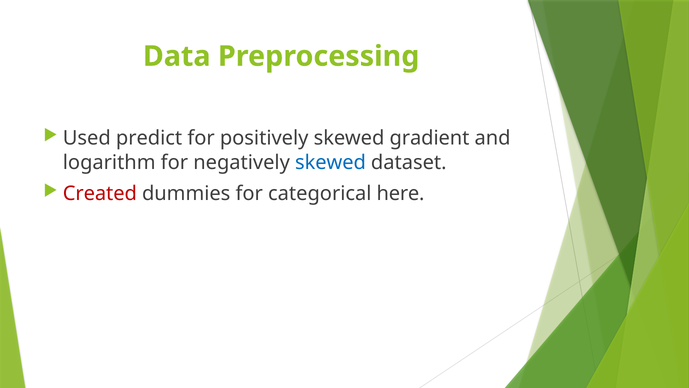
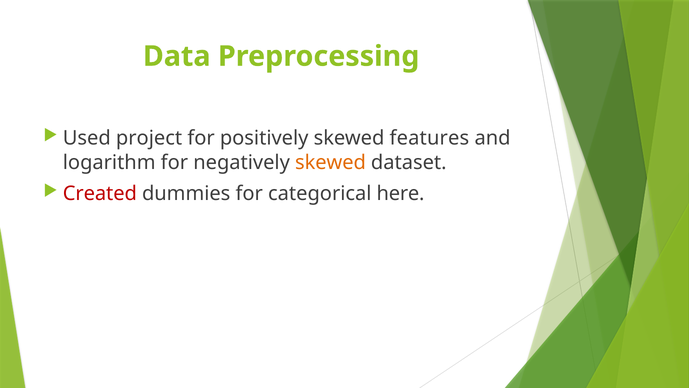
predict: predict -> project (149, 138)
gradient: gradient -> features (429, 138)
skewed colour: blue -> orange (330, 162)
